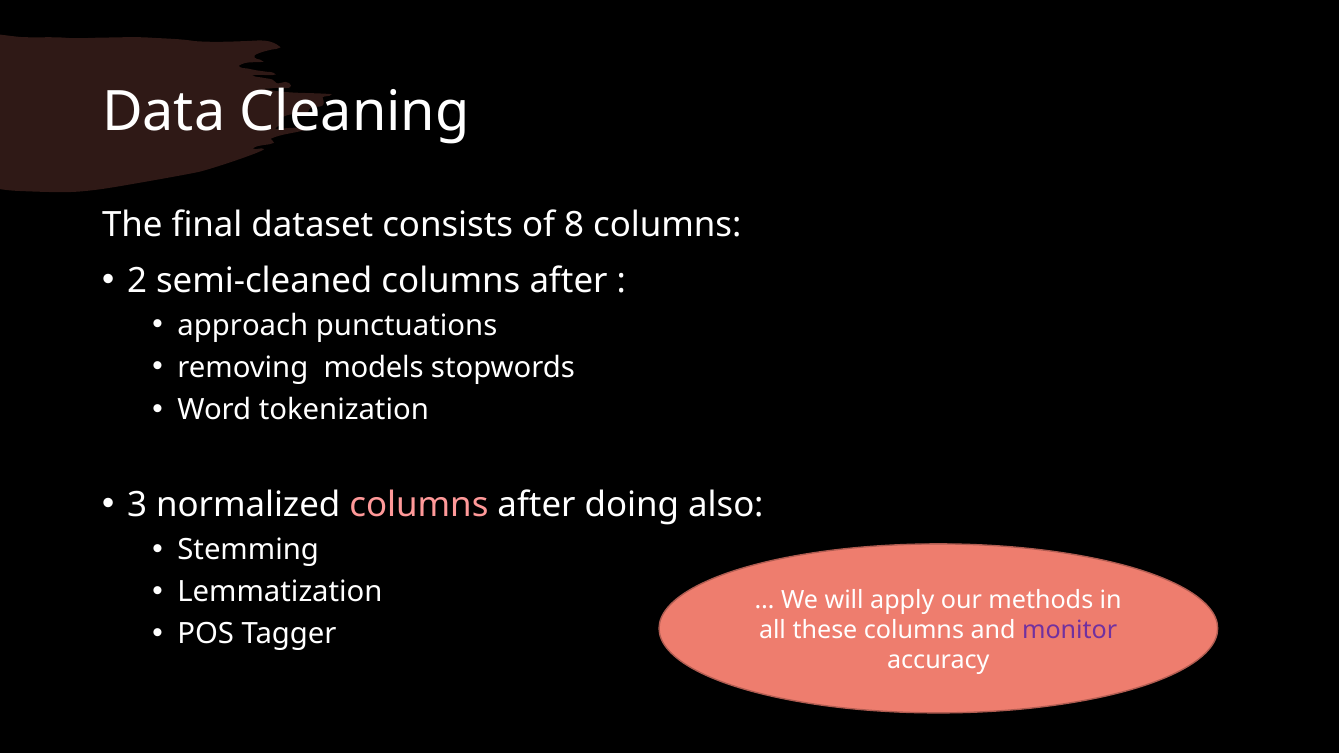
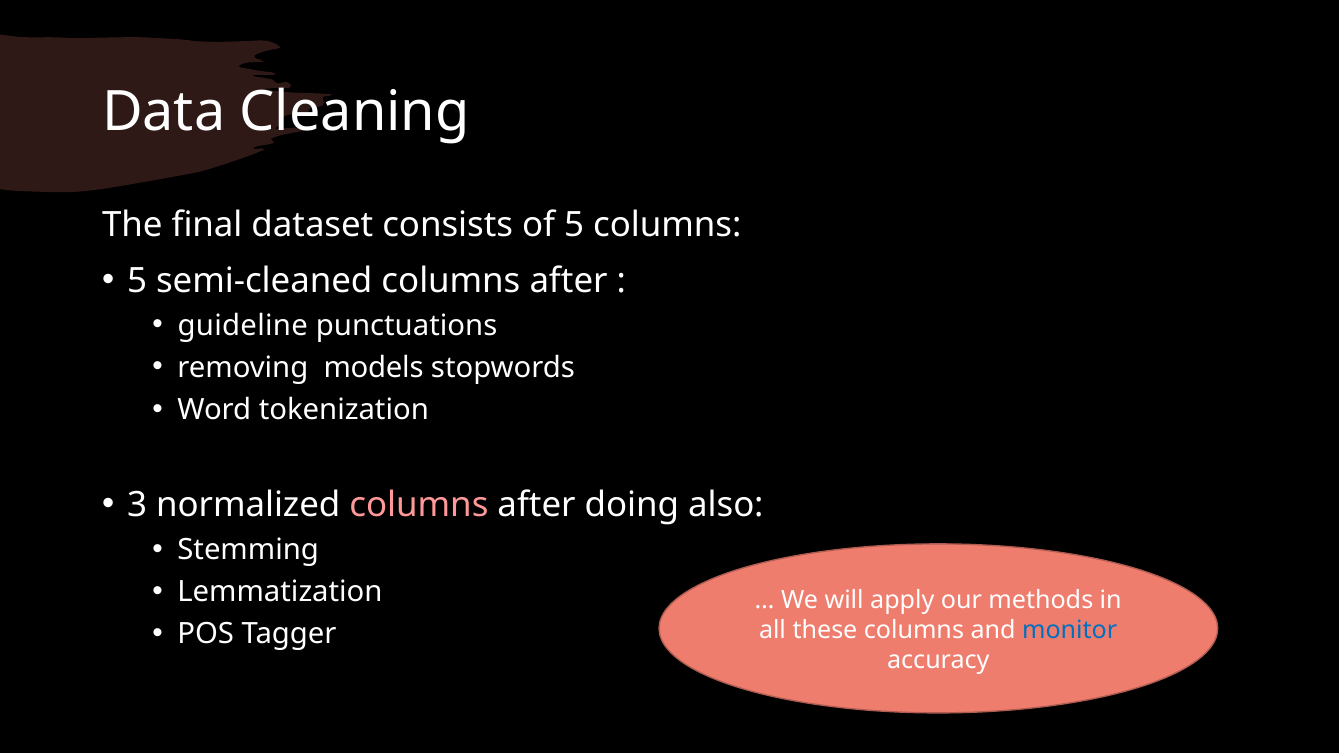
of 8: 8 -> 5 (574, 225)
2: 2 -> 5 (137, 281)
approach: approach -> guideline (243, 326)
monitor colour: purple -> blue (1070, 630)
